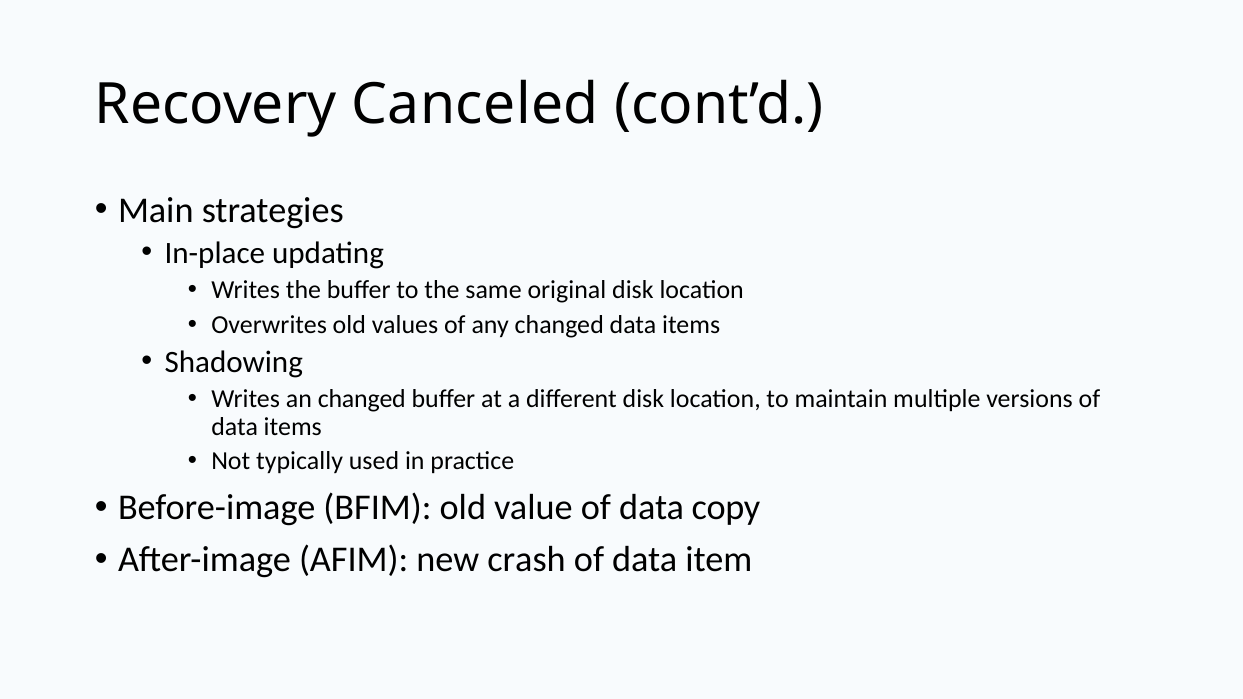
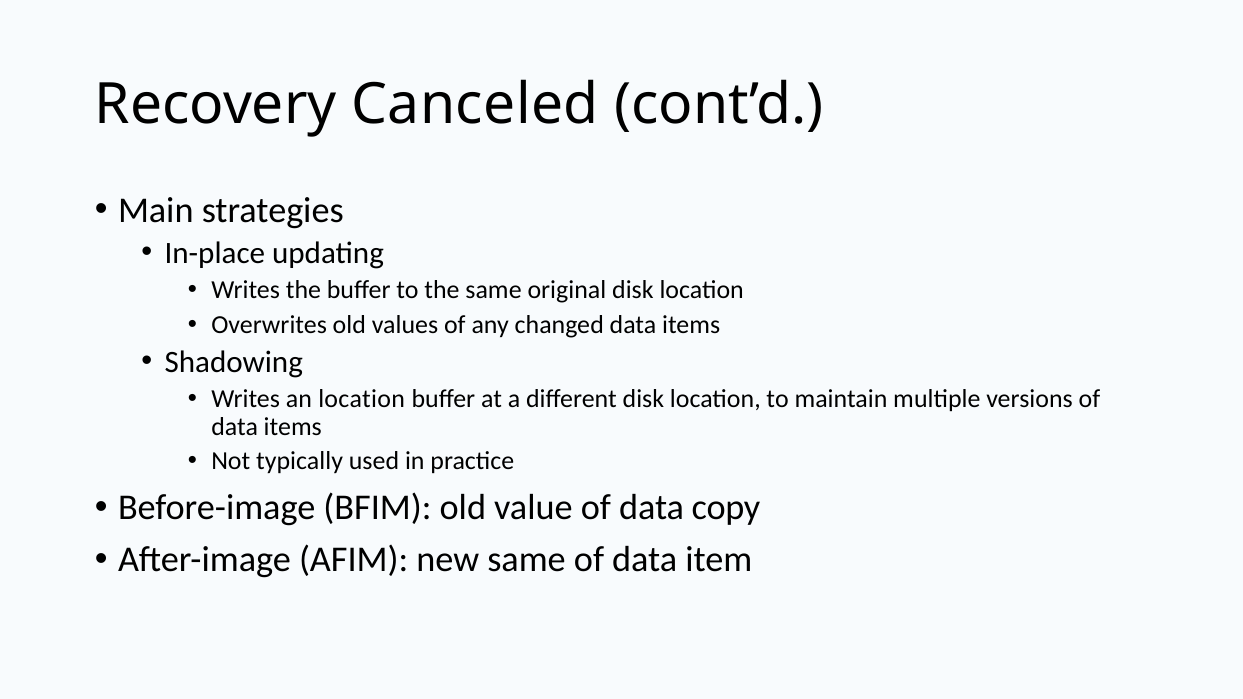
an changed: changed -> location (362, 399)
new crash: crash -> same (526, 560)
